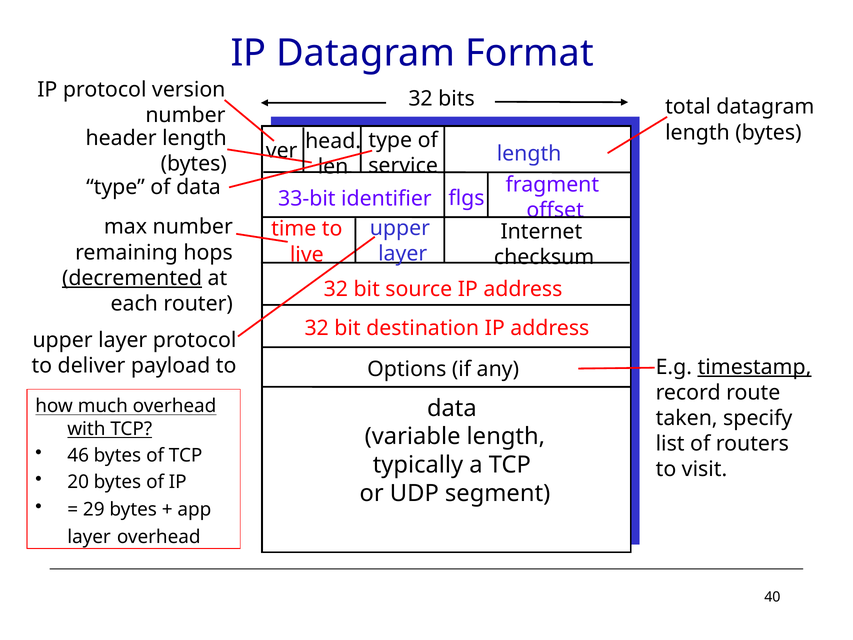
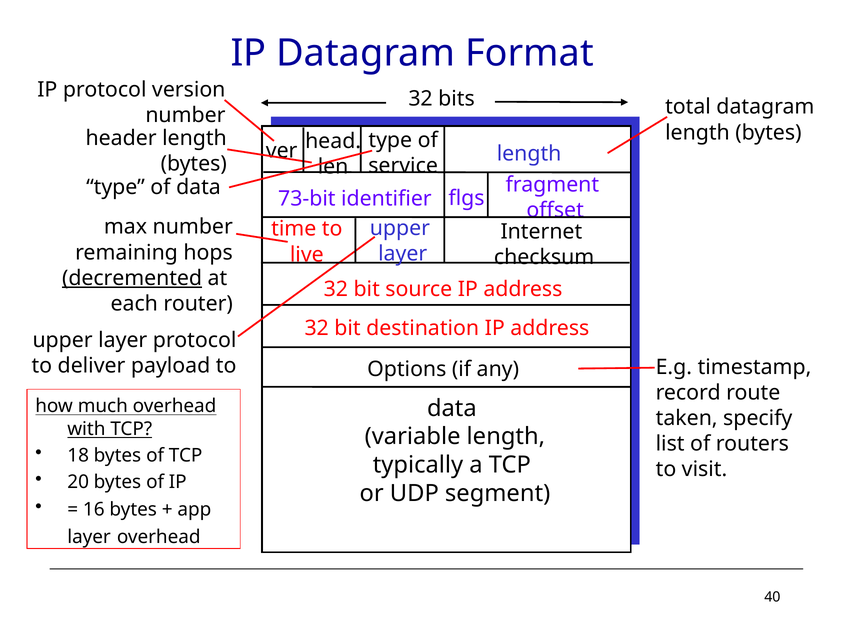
33-bit: 33-bit -> 73-bit (307, 199)
timestamp underline: present -> none (755, 367)
46: 46 -> 18 (78, 455)
29: 29 -> 16 (94, 509)
